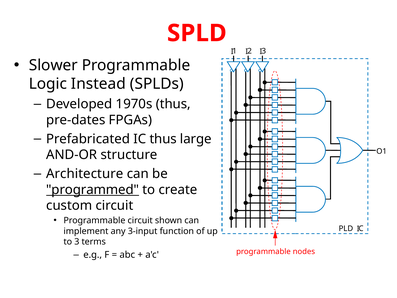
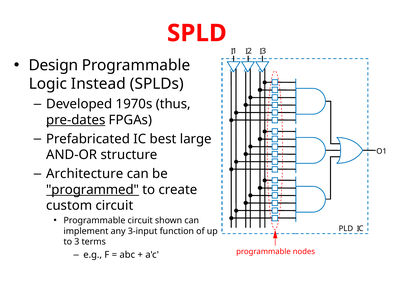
Slower: Slower -> Design (53, 65)
pre-dates underline: none -> present (76, 120)
IC thus: thus -> best (163, 139)
